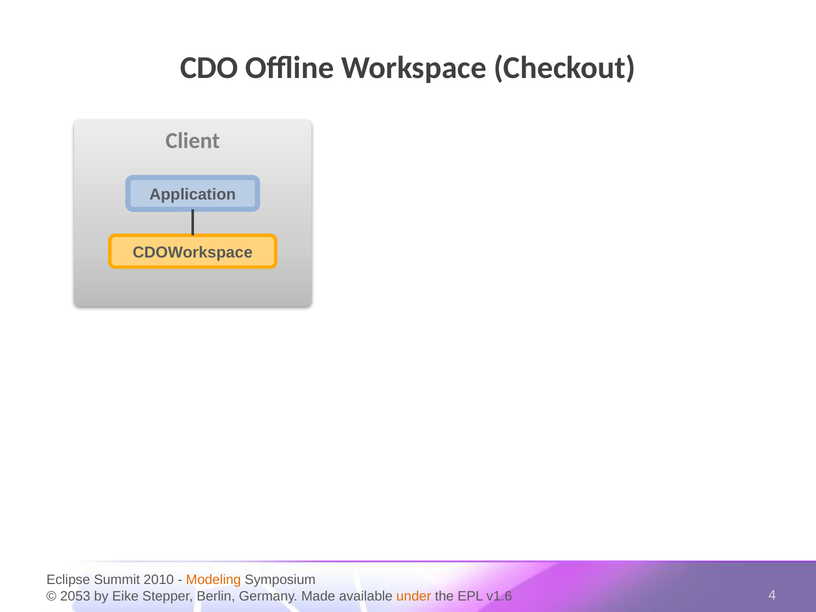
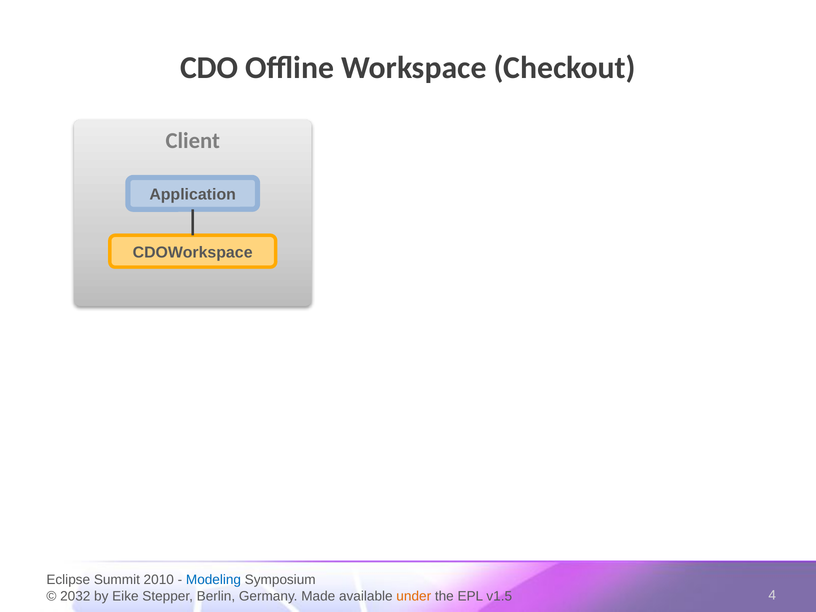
Modeling colour: orange -> blue (213, 580)
2053: 2053 -> 2032 (75, 596)
v1.6: v1.6 -> v1.5 (499, 596)
